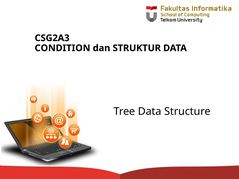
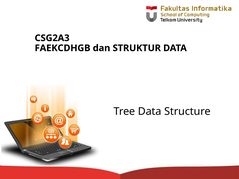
CONDITION: CONDITION -> FAEKCDHGB (63, 48)
